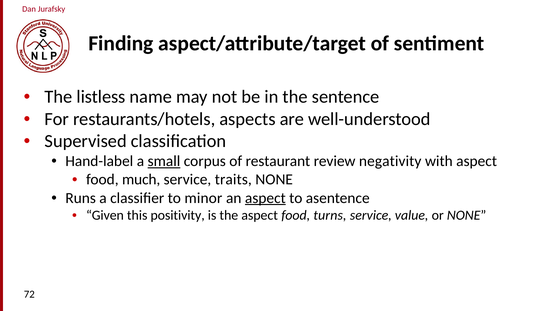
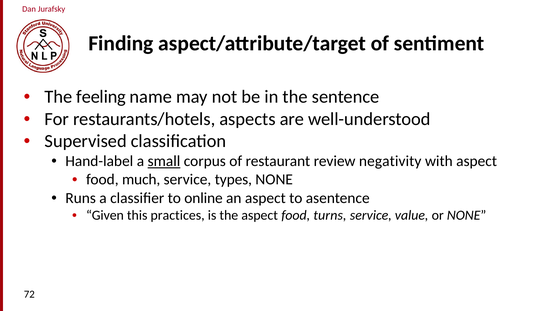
listless: listless -> feeling (101, 97)
traits: traits -> types (233, 180)
minor: minor -> online (204, 198)
aspect underline: present -> none (265, 198)
positivity: positivity -> practices (178, 215)
